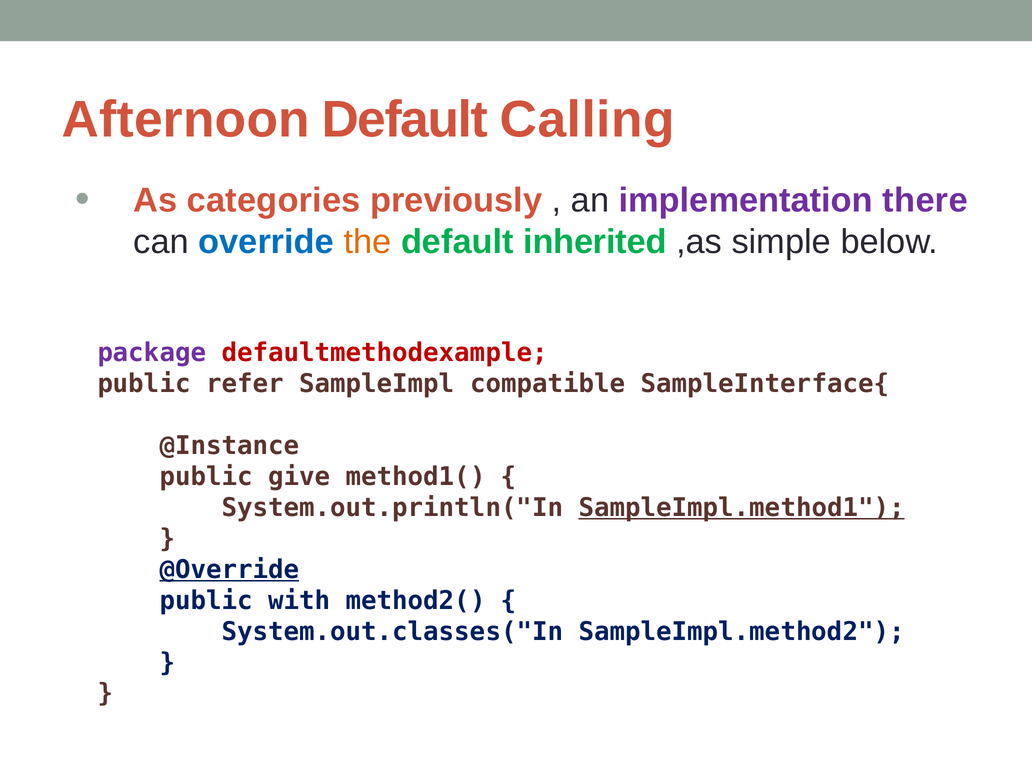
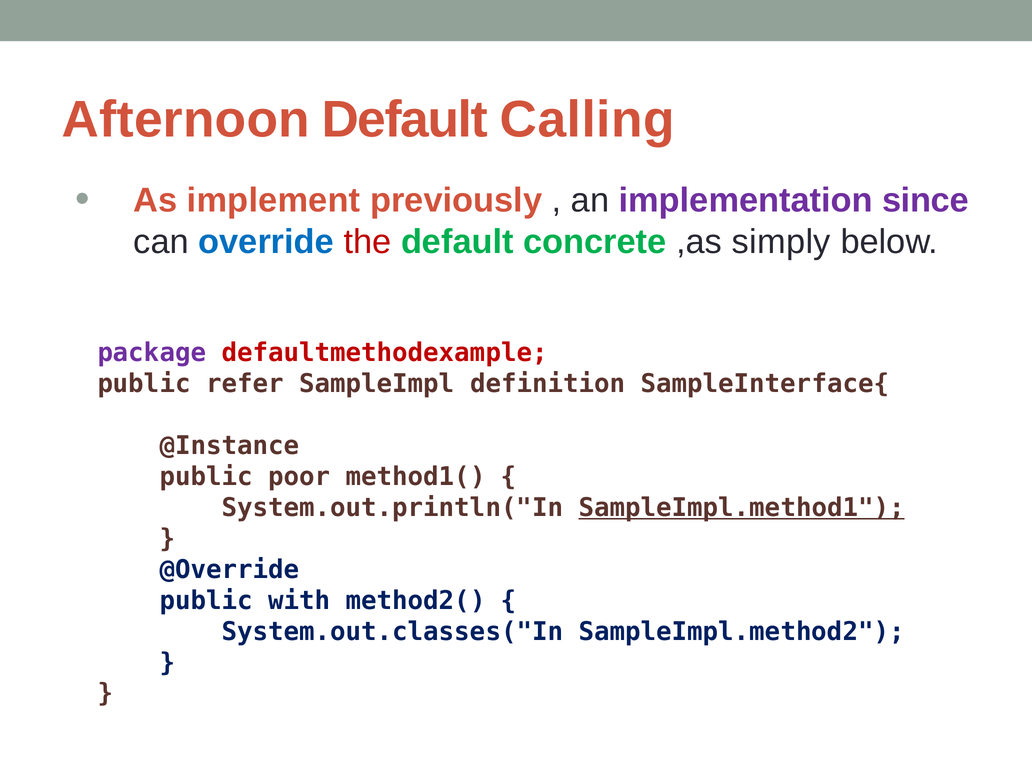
categories: categories -> implement (274, 201)
there: there -> since (925, 201)
the colour: orange -> red (367, 242)
inherited: inherited -> concrete (595, 242)
simple: simple -> simply (781, 242)
compatible: compatible -> definition (548, 384)
give: give -> poor (299, 477)
@Override underline: present -> none (229, 570)
